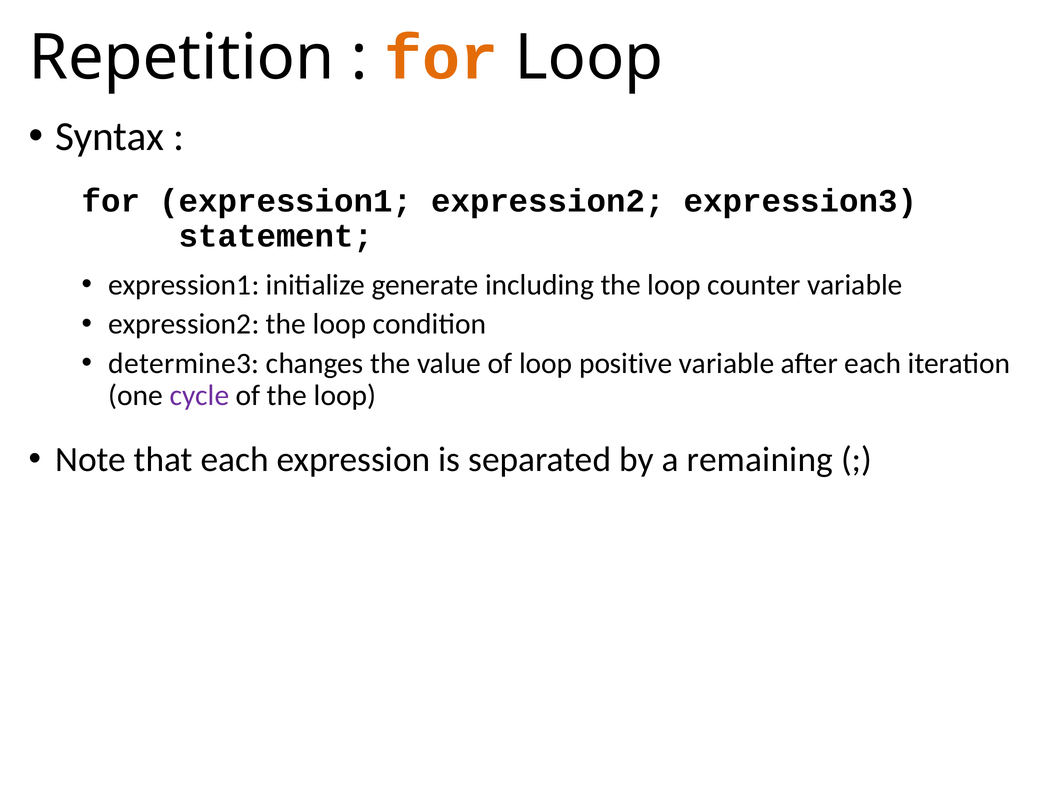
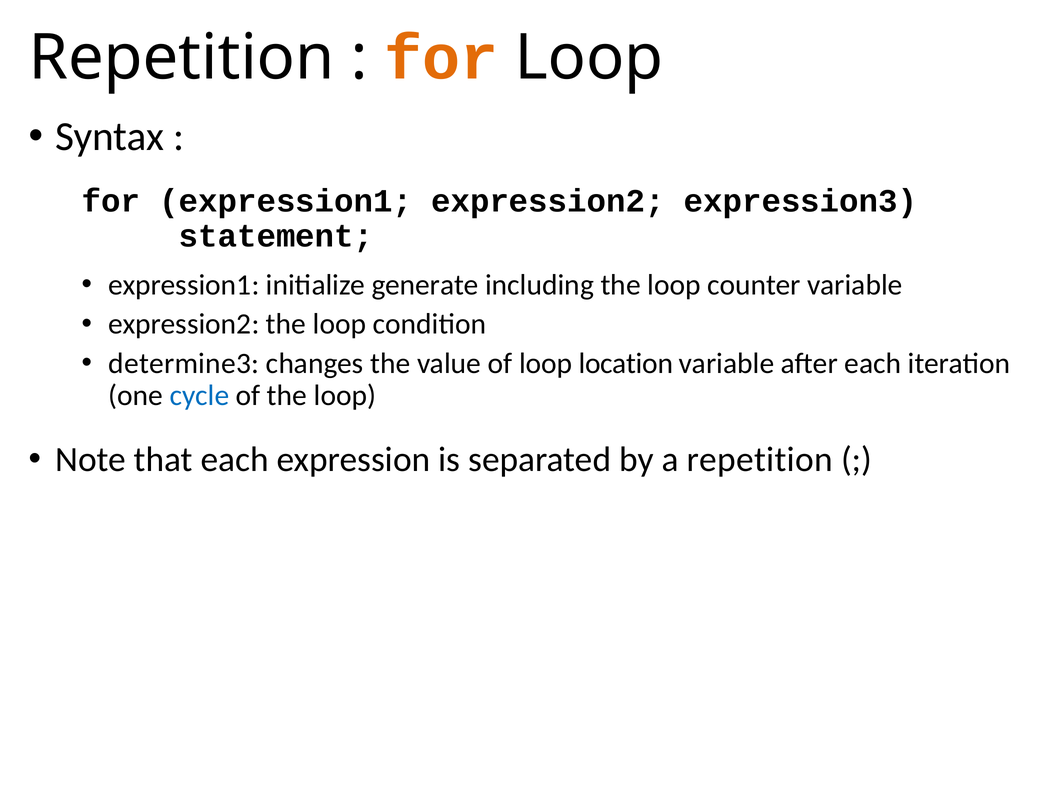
positive: positive -> location (626, 363)
cycle colour: purple -> blue (199, 395)
a remaining: remaining -> repetition (760, 459)
